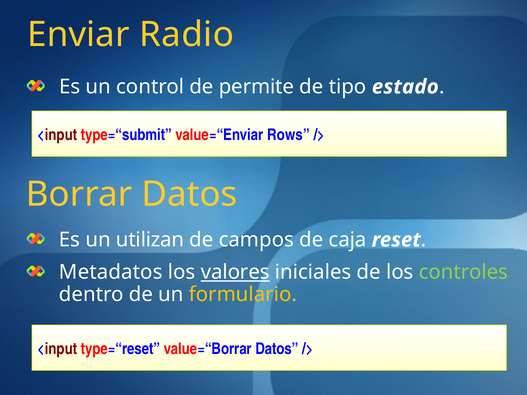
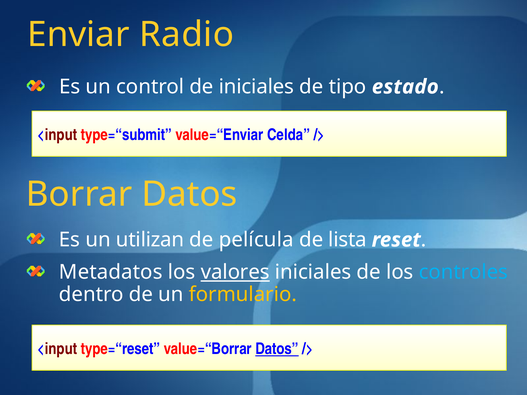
de permite: permite -> iniciales (256, 87)
Rows: Rows -> Celda (288, 135)
campos: campos -> película (256, 240)
caja: caja -> lista (348, 240)
controles colour: light green -> light blue (463, 272)
Datos underline: none -> present (277, 349)
